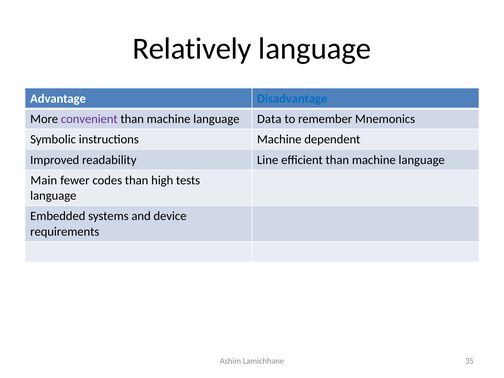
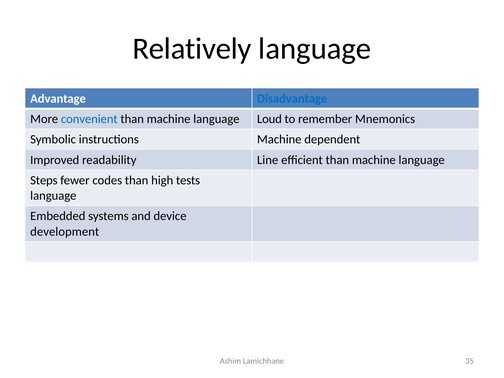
convenient colour: purple -> blue (89, 119)
Data: Data -> Loud (269, 119)
Main: Main -> Steps (44, 180)
requirements: requirements -> development (65, 232)
